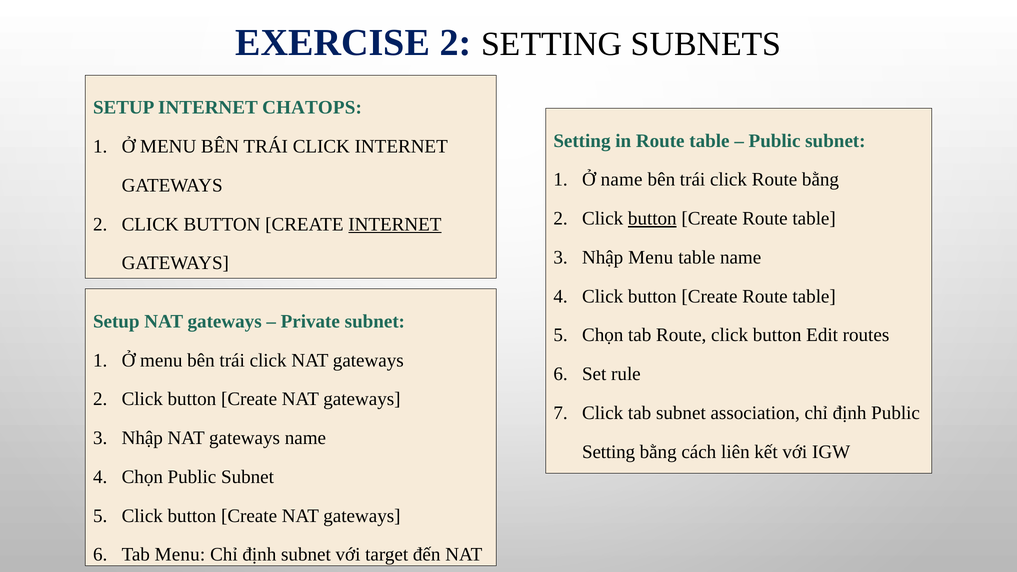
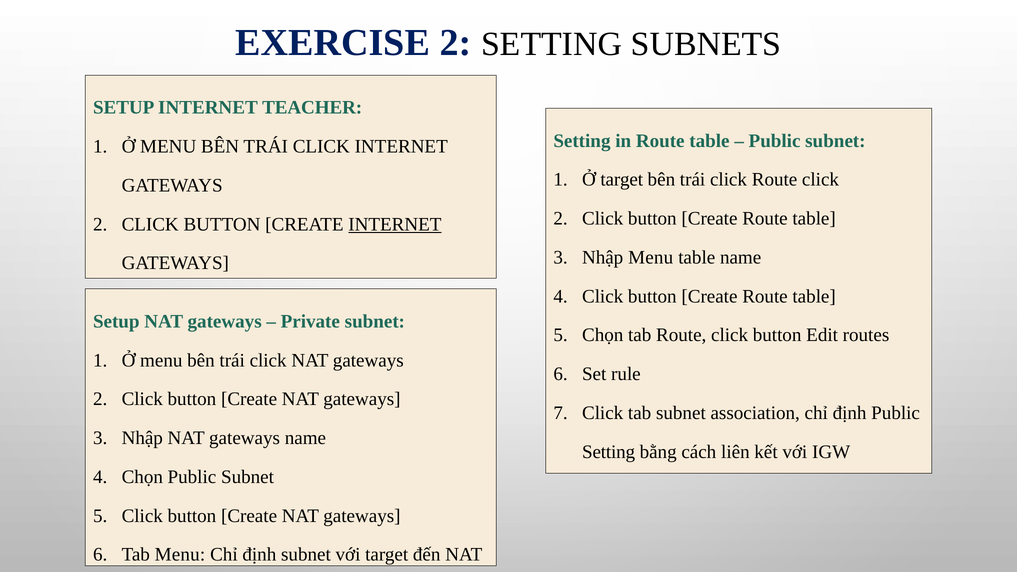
CHATOPS: CHATOPS -> TEACHER (312, 108)
Ở name: name -> target (622, 180)
click Route bằng: bằng -> click (820, 180)
button underline: present -> none (652, 219)
